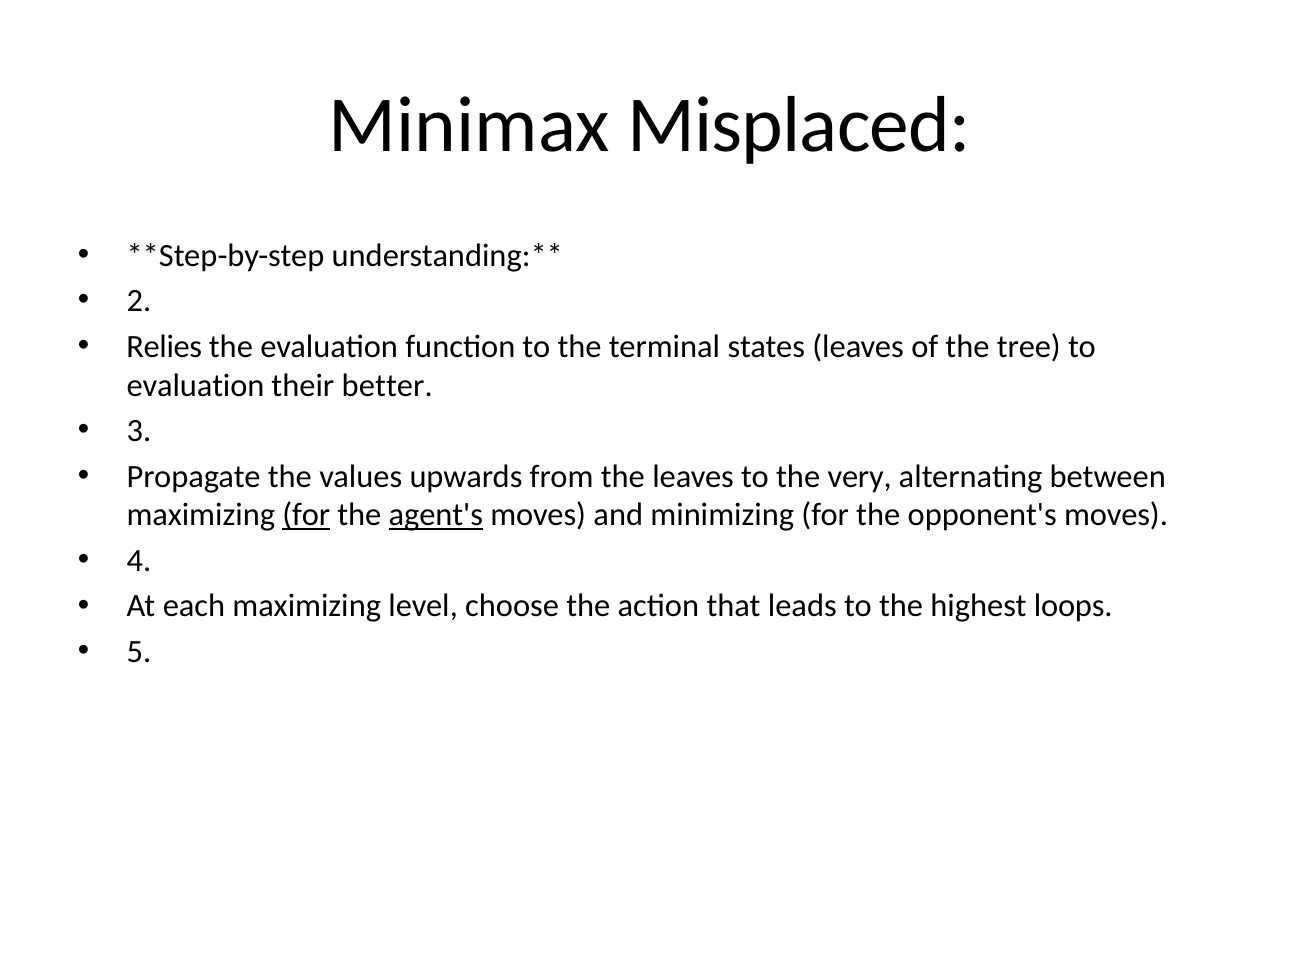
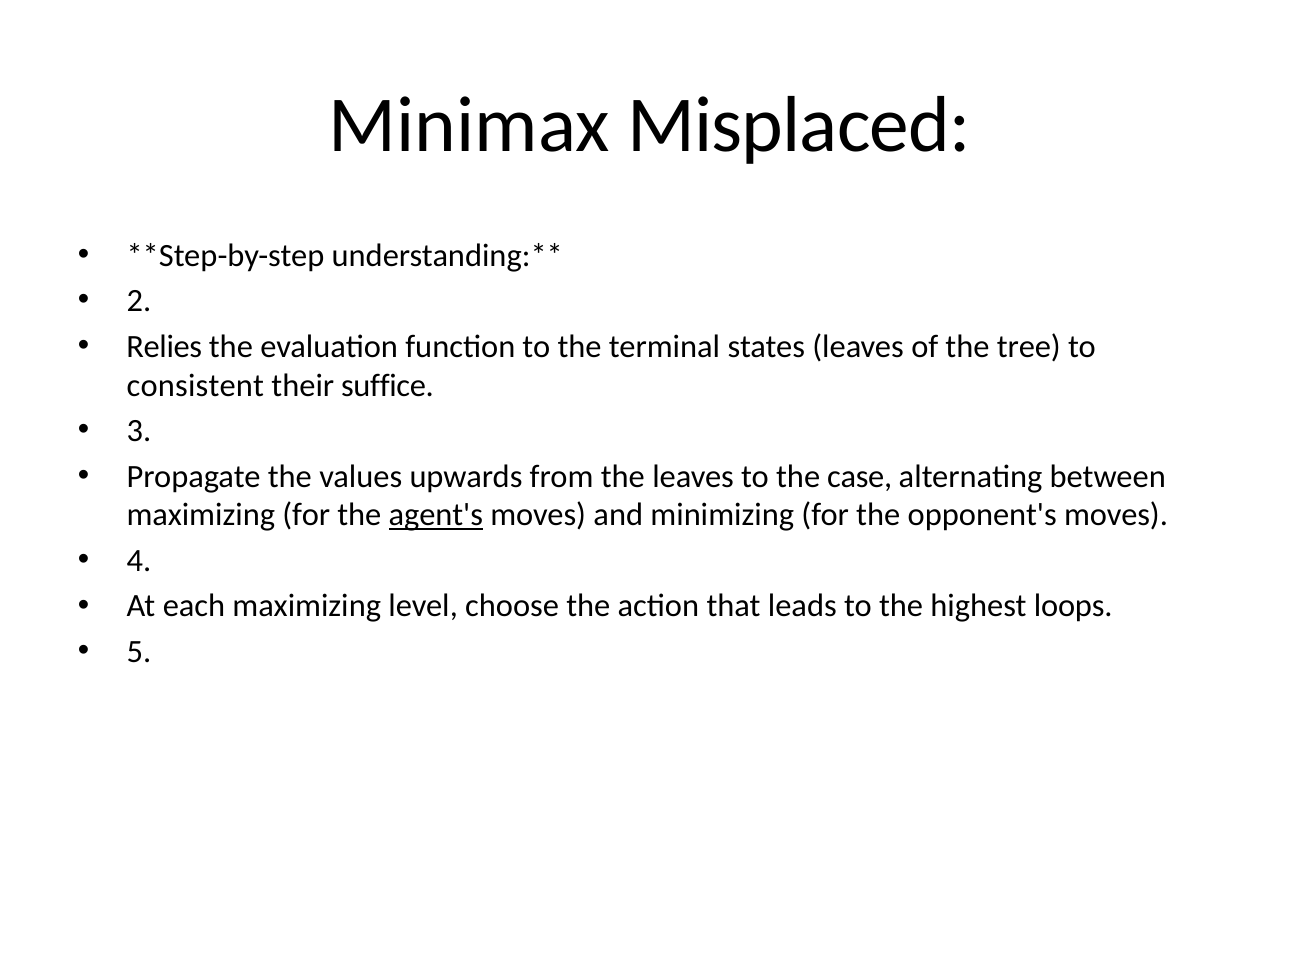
evaluation: evaluation -> consistent (195, 385)
better: better -> suffice (387, 385)
very: very -> case (860, 476)
for underline: present -> none (306, 515)
